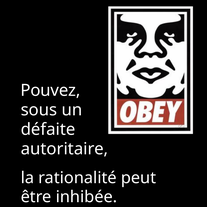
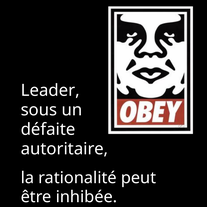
Pouvez: Pouvez -> Leader (50, 90)
